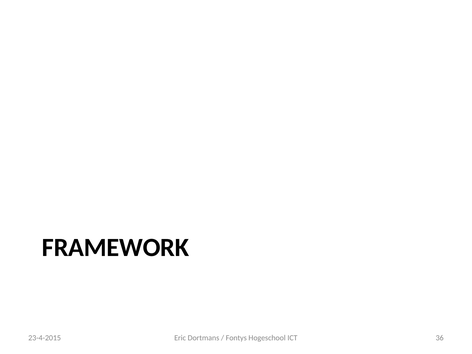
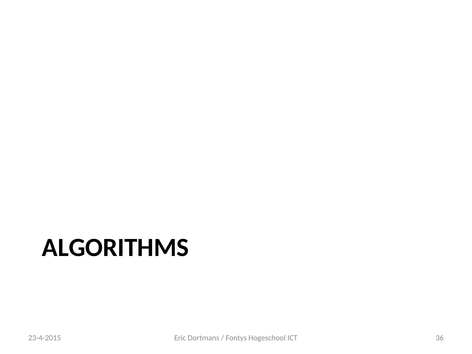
FRAMEWORK: FRAMEWORK -> ALGORITHMS (115, 247)
